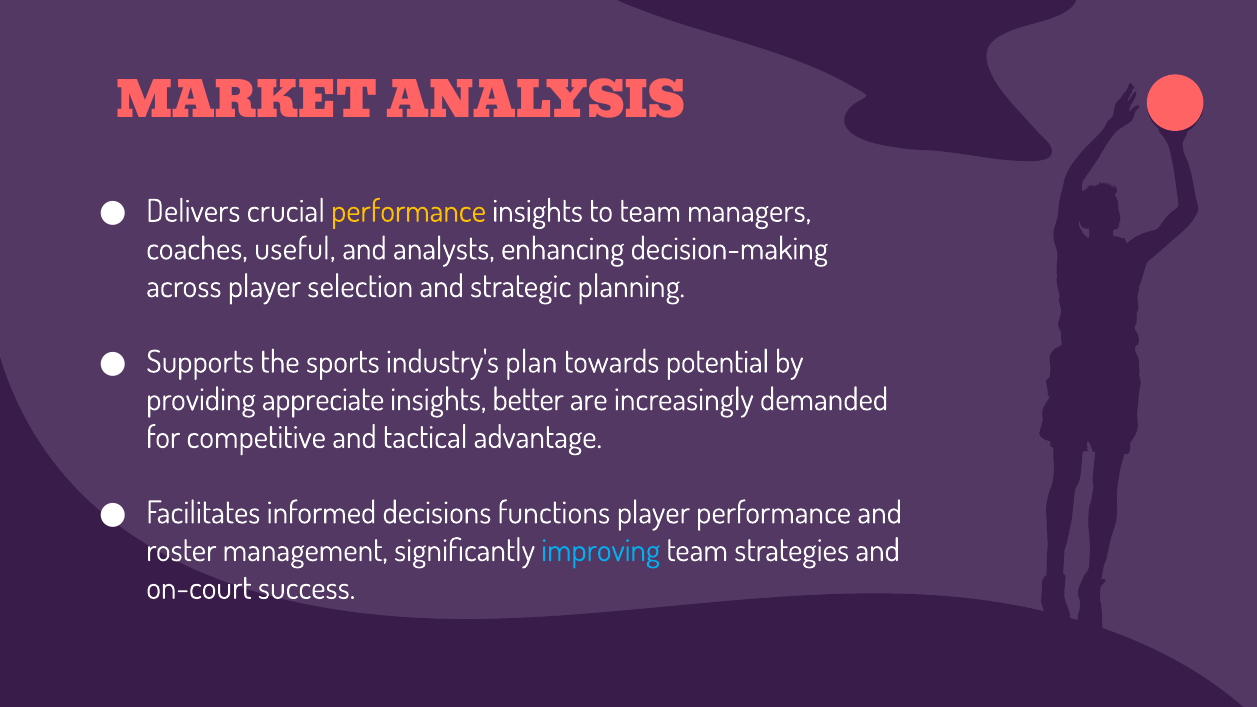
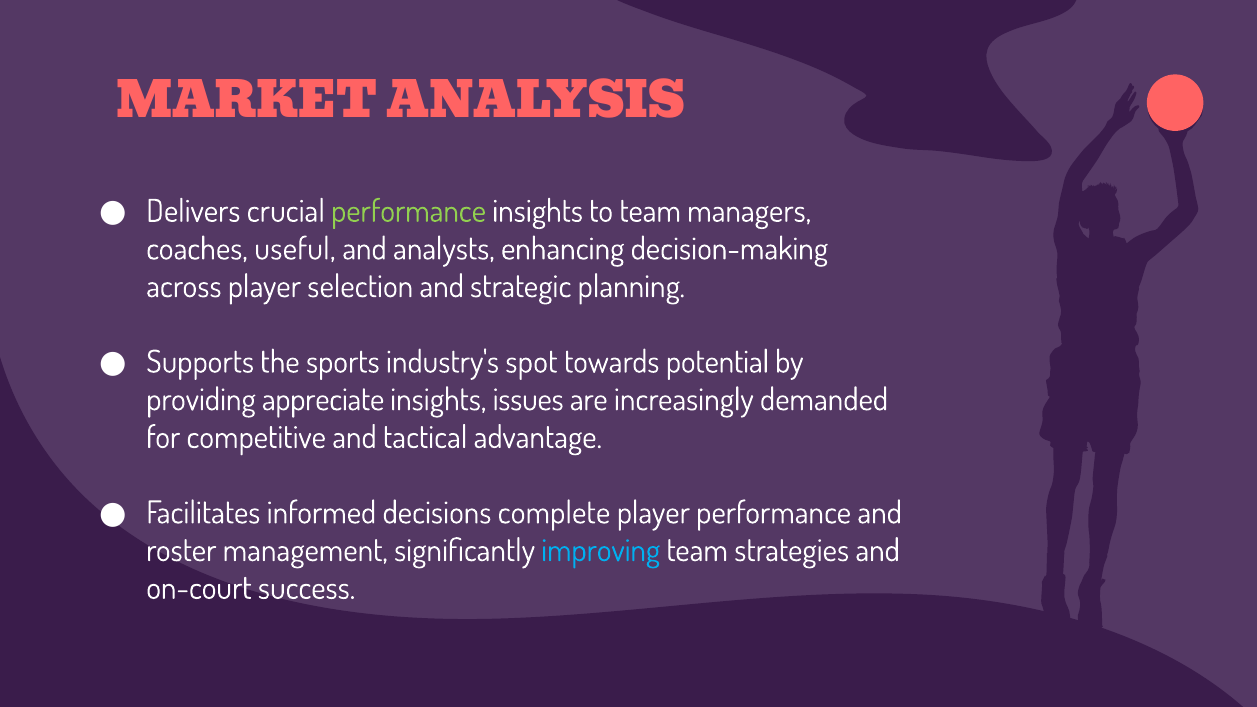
performance colour: yellow -> light green (409, 211)
plan: plan -> spot (531, 362)
better: better -> issues (528, 400)
functions: functions -> complete (554, 513)
